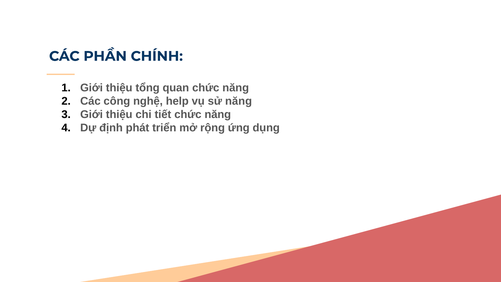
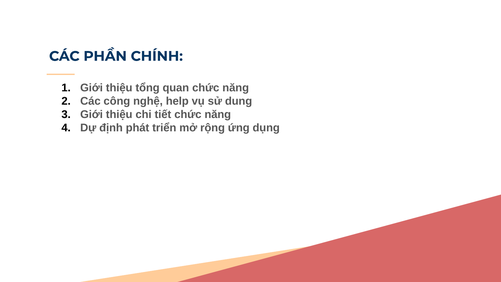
sử năng: năng -> dung (239, 101)
